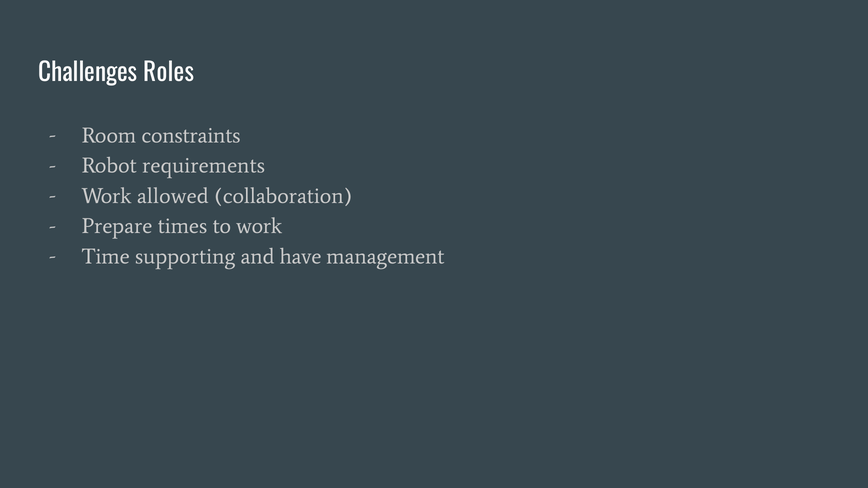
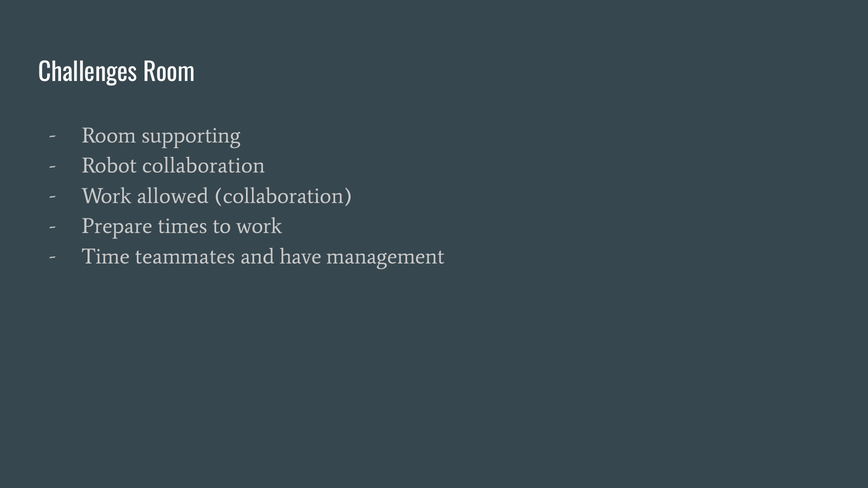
Challenges Roles: Roles -> Room (169, 73)
constraints: constraints -> supporting (191, 136)
Robot requirements: requirements -> collaboration (204, 166)
supporting: supporting -> teammates (185, 256)
